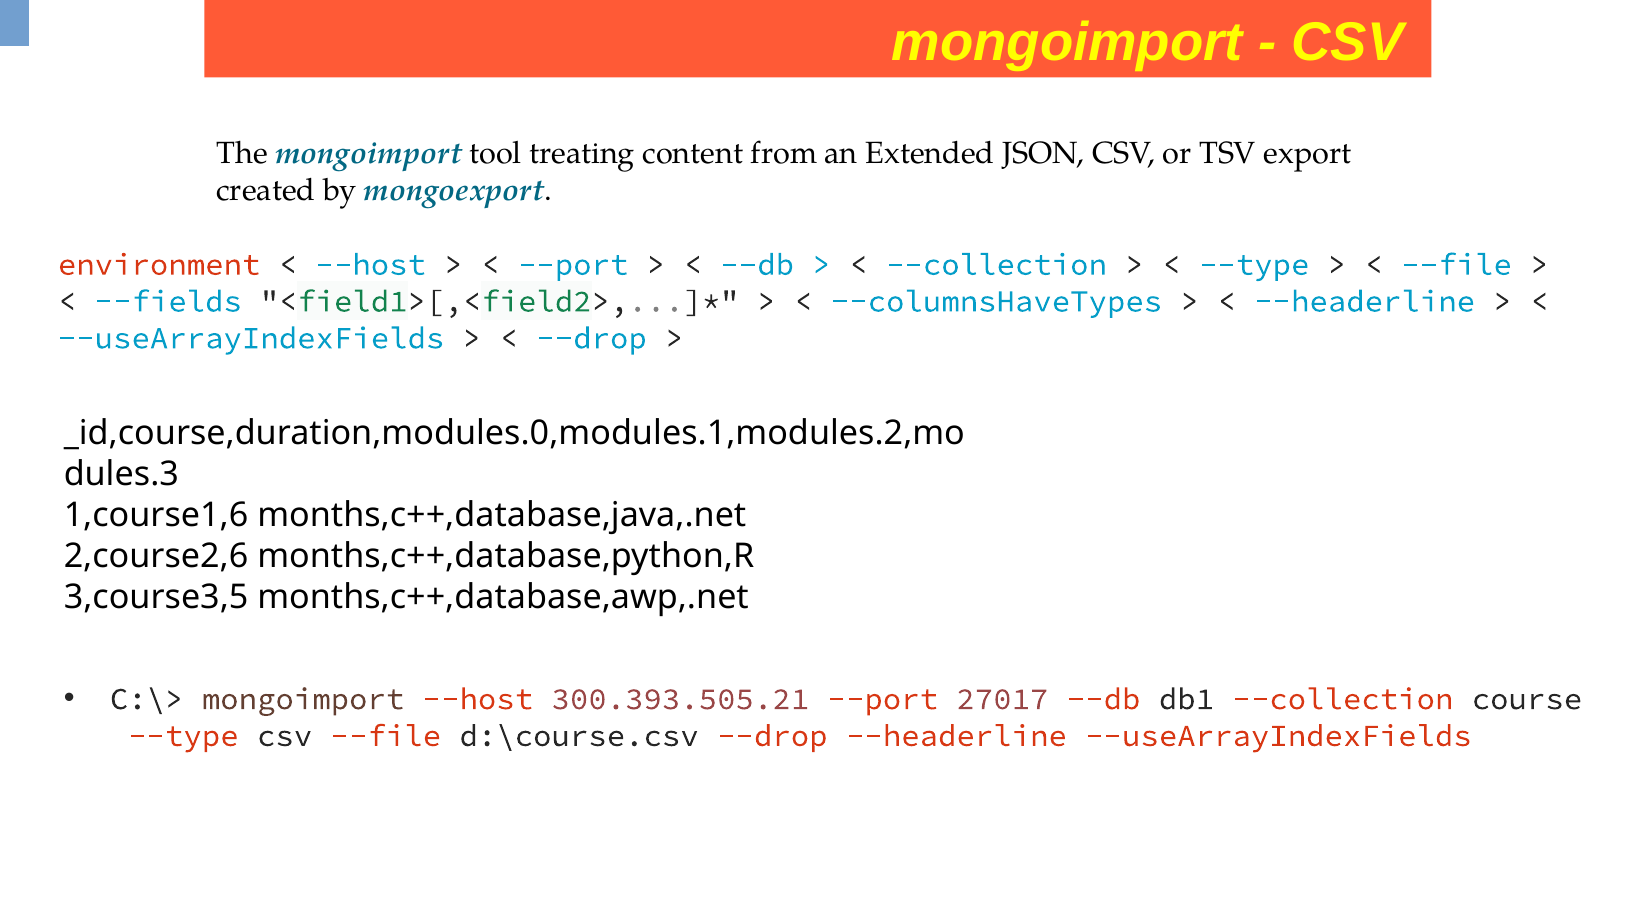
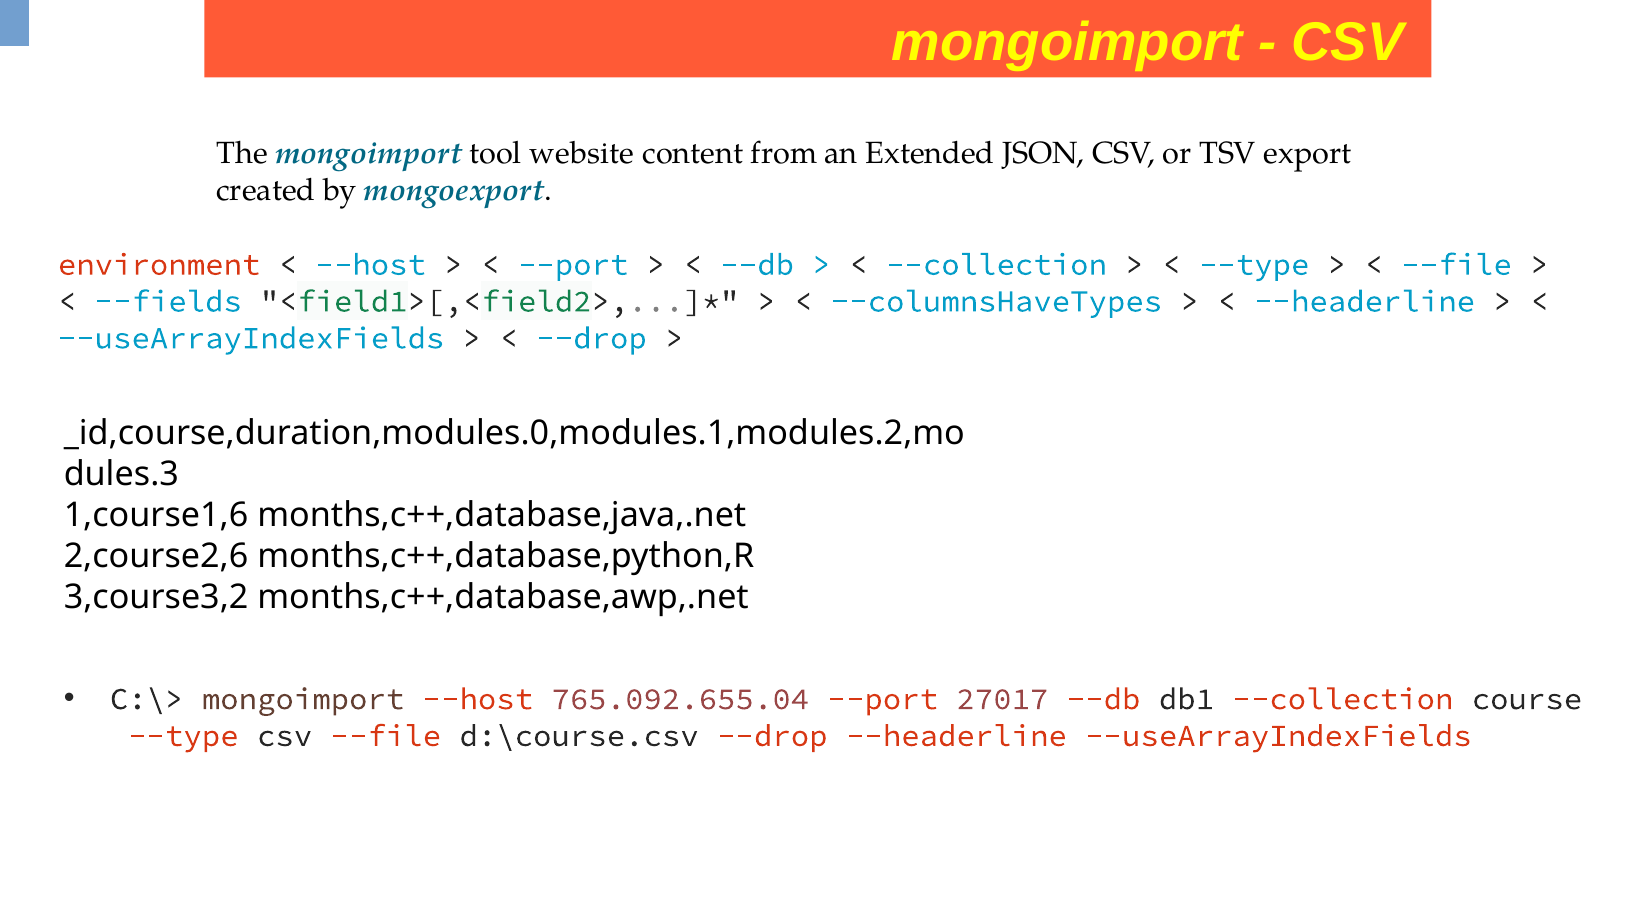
treating: treating -> website (582, 154)
3,course3,5: 3,course3,5 -> 3,course3,2 (156, 597)
300.393.505.21: 300.393.505.21 -> 765.092.655.04 (680, 699)
